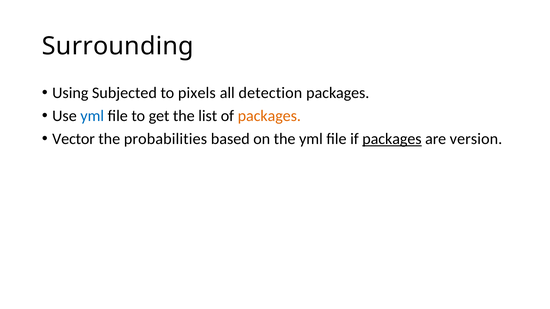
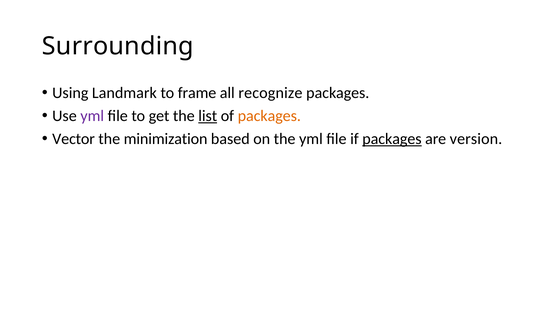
Subjected: Subjected -> Landmark (124, 93)
pixels: pixels -> frame (197, 93)
detection: detection -> recognize (270, 93)
yml colour: blue -> purple (92, 116)
list underline: none -> present (208, 116)
probabilities: probabilities -> minimization (166, 139)
